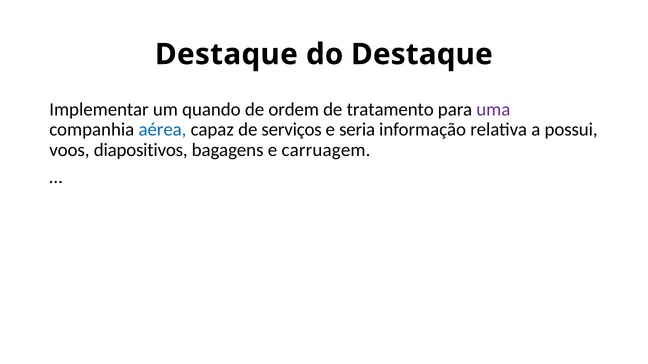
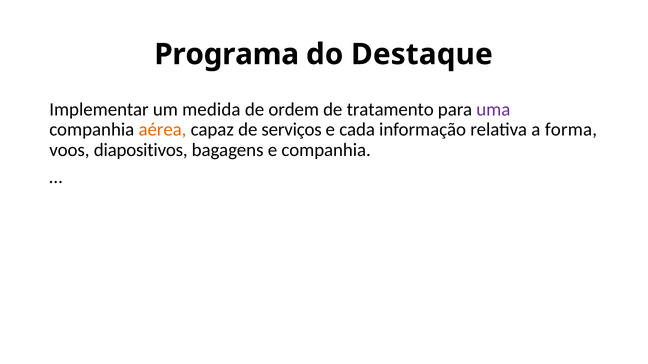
Destaque: Destaque -> Programa (227, 54)
quando: quando -> medida (211, 109)
aérea colour: blue -> orange (162, 130)
seria: seria -> cada (357, 130)
possui: possui -> forma (571, 130)
e carruagem: carruagem -> companhia (326, 150)
